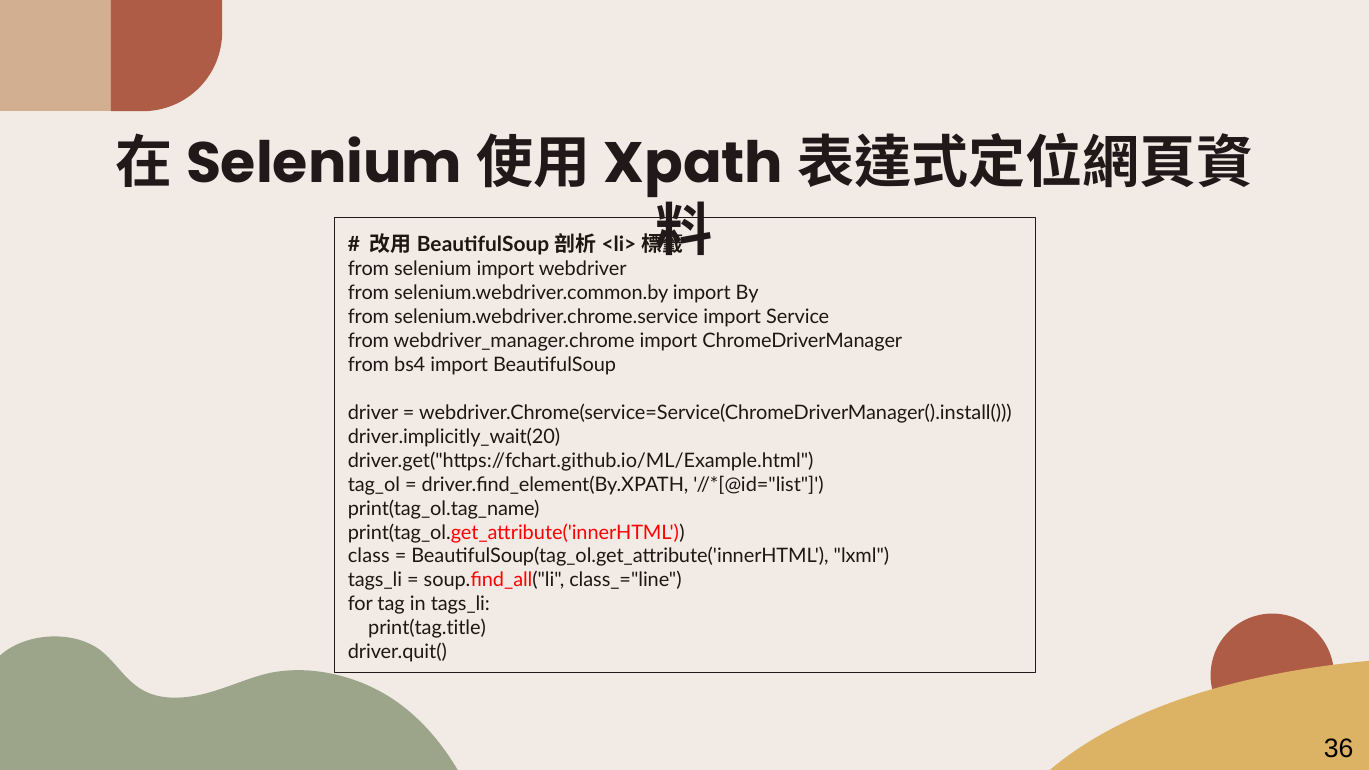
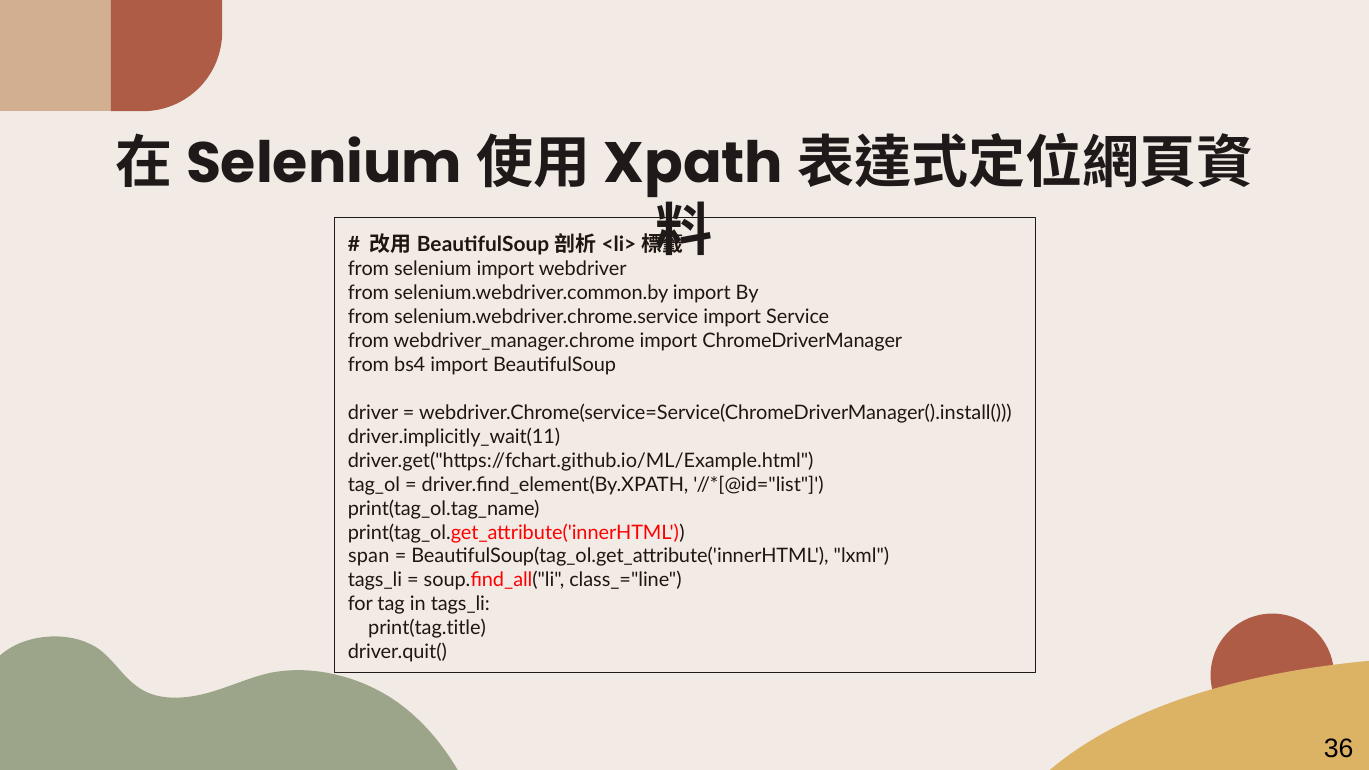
driver.implicitly_wait(20: driver.implicitly_wait(20 -> driver.implicitly_wait(11 (454, 437)
class: class -> span (369, 556)
